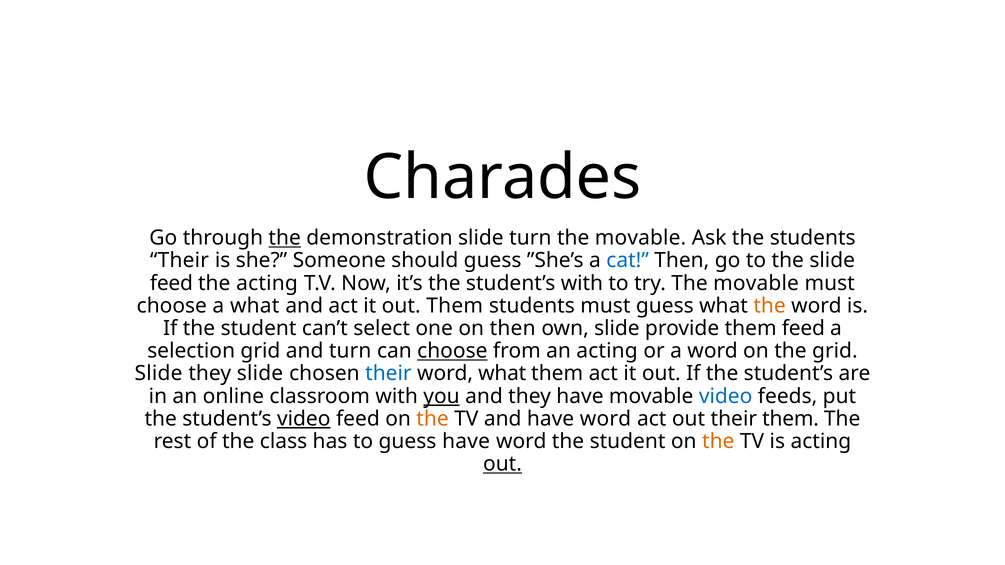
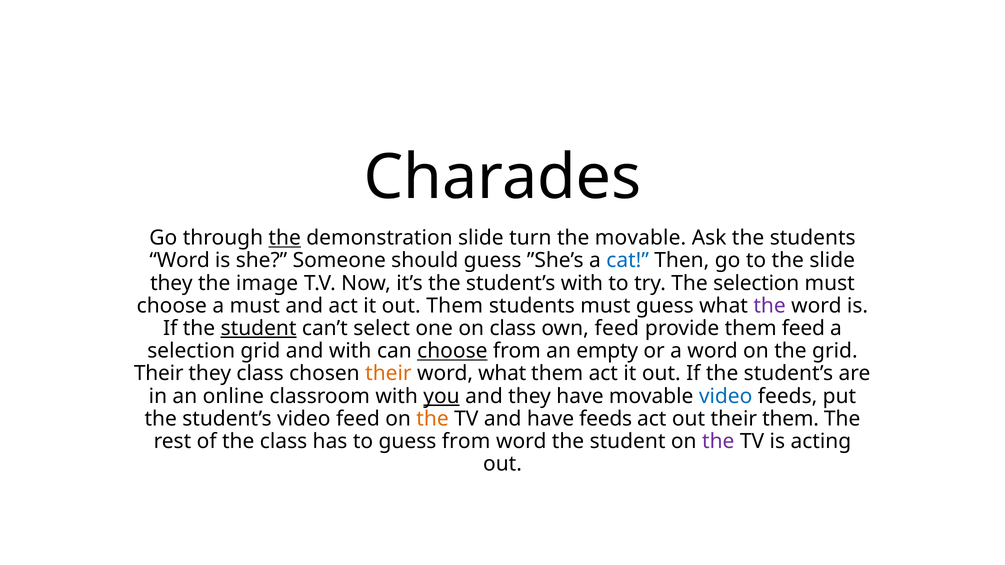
Their: Their -> Word (180, 261)
feed: feed -> they (171, 283)
the acting: acting -> image (267, 283)
try The movable: movable -> selection (756, 283)
a what: what -> must (255, 306)
the colour: orange -> purple (770, 306)
student underline: none -> present (259, 329)
on then: then -> class (513, 329)
own slide: slide -> feed (617, 329)
and turn: turn -> with (350, 351)
an acting: acting -> empty (607, 351)
Slide: Slide -> Their (159, 374)
they slide: slide -> class (260, 374)
their colour: blue -> orange (388, 374)
video underline: present -> none (304, 419)
and have word: word -> feeds (606, 419)
guess have: have -> from (466, 442)
the colour: orange -> purple (718, 442)
out underline: present -> none (502, 464)
